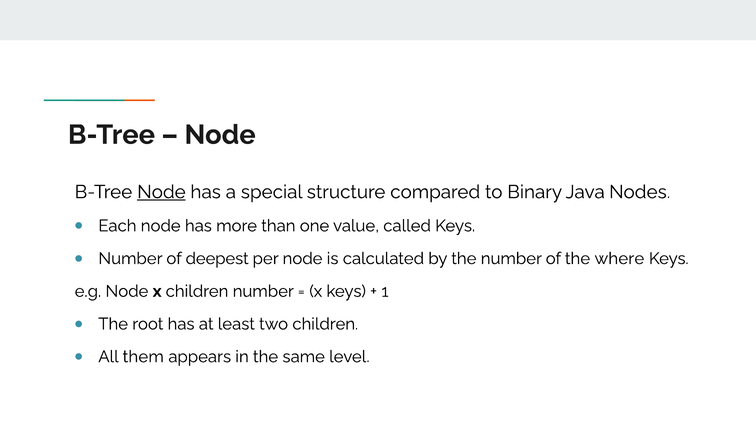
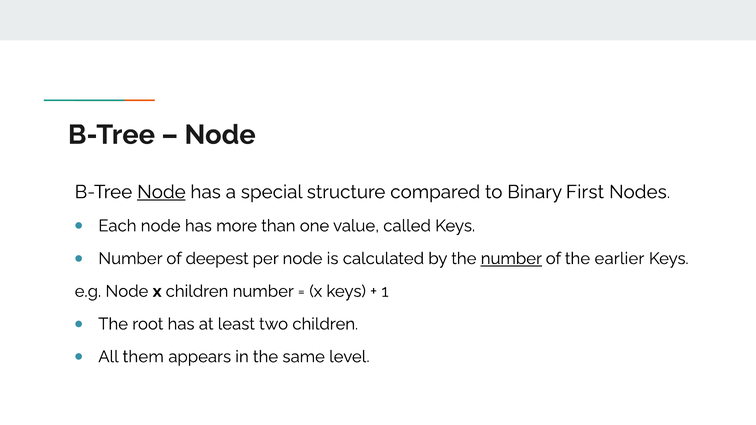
Java: Java -> First (585, 192)
number underline: none -> present (511, 259)
where: where -> earlier (619, 259)
